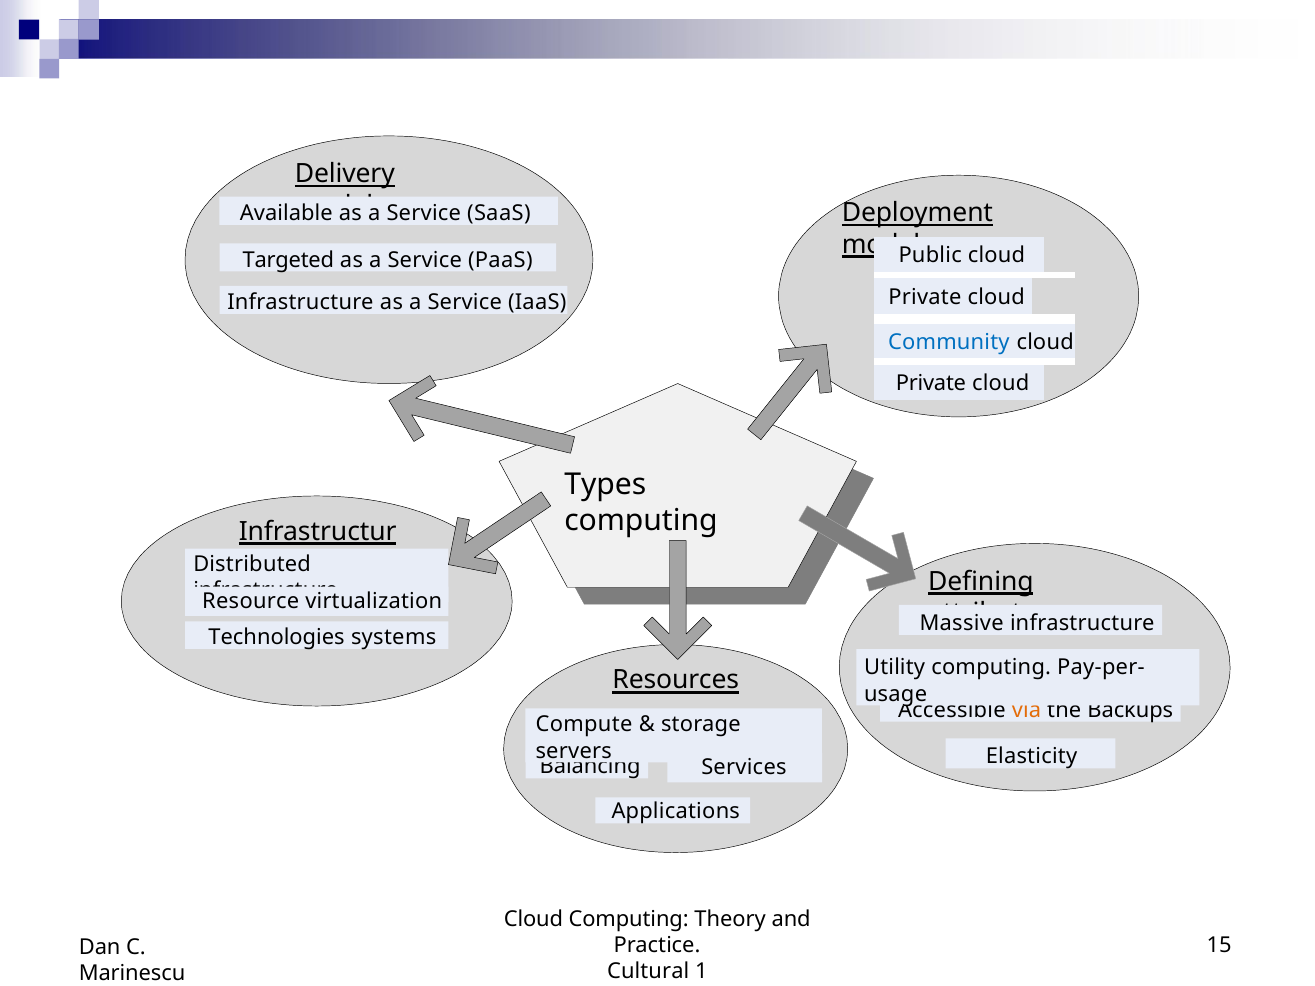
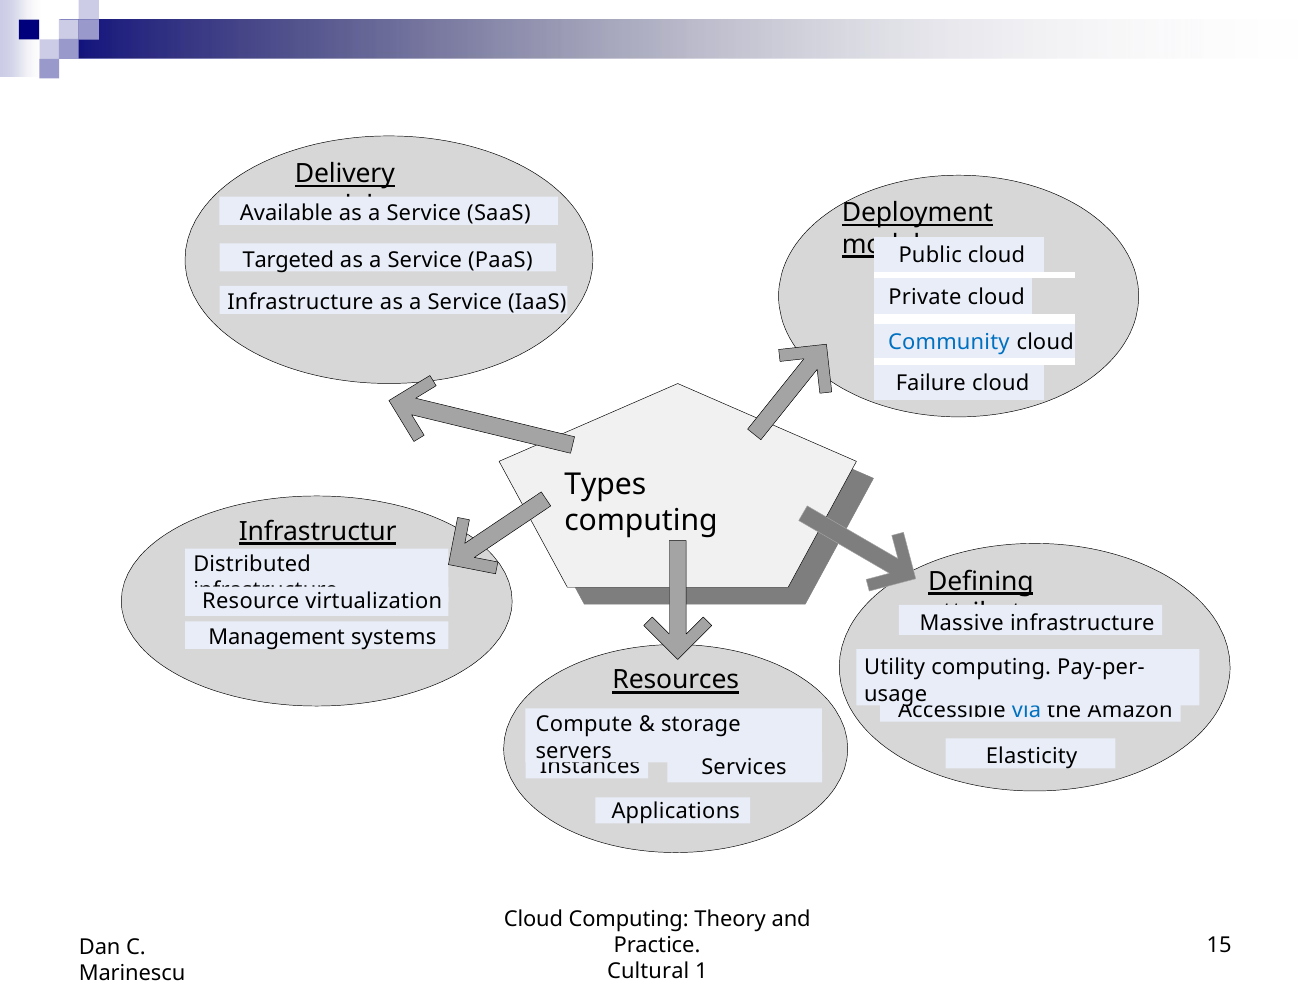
Private: Private -> Failure (931, 384)
Technologies: Technologies -> Management (277, 638)
via colour: orange -> blue (1026, 710)
Backups: Backups -> Amazon (1130, 710)
Balancing: Balancing -> Instances (590, 767)
